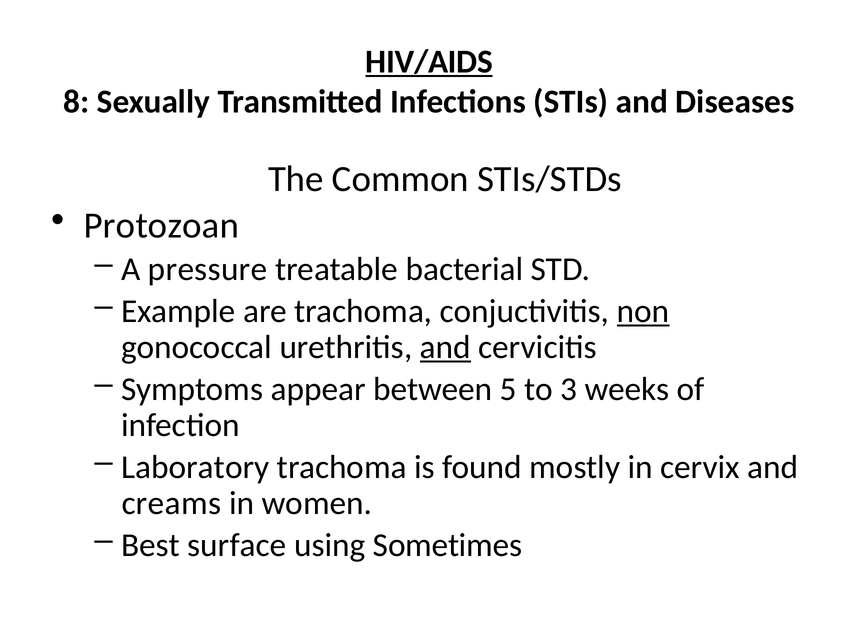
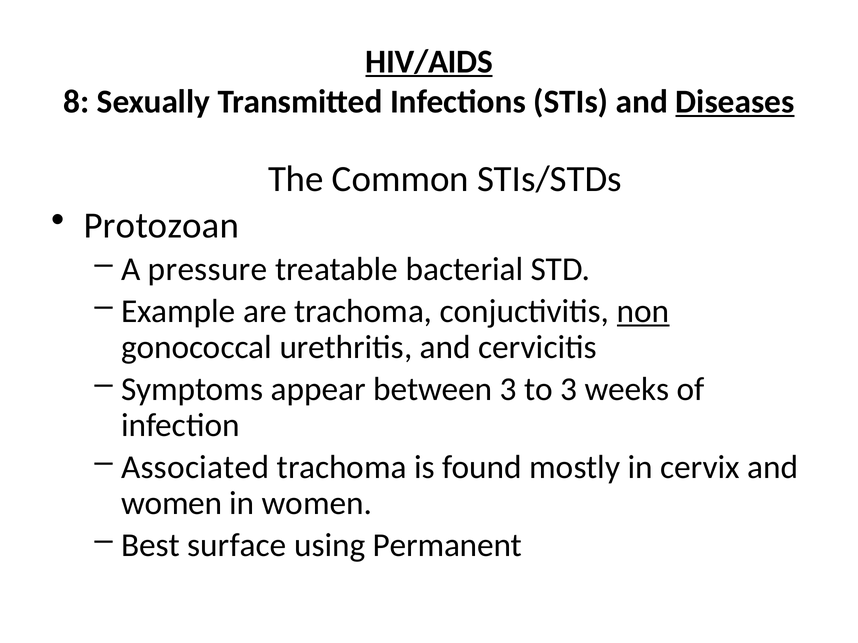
Diseases underline: none -> present (735, 102)
and underline: present -> none (445, 348)
between 5: 5 -> 3 (508, 390)
Laboratory: Laboratory -> Associated (195, 468)
creams: creams -> women (172, 504)
Sometimes: Sometimes -> Permanent (448, 546)
